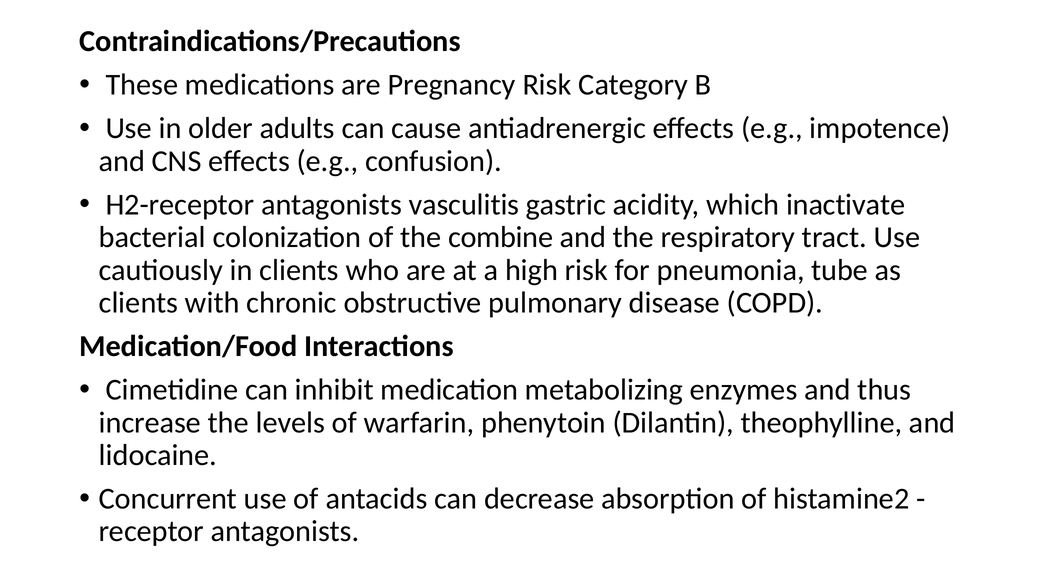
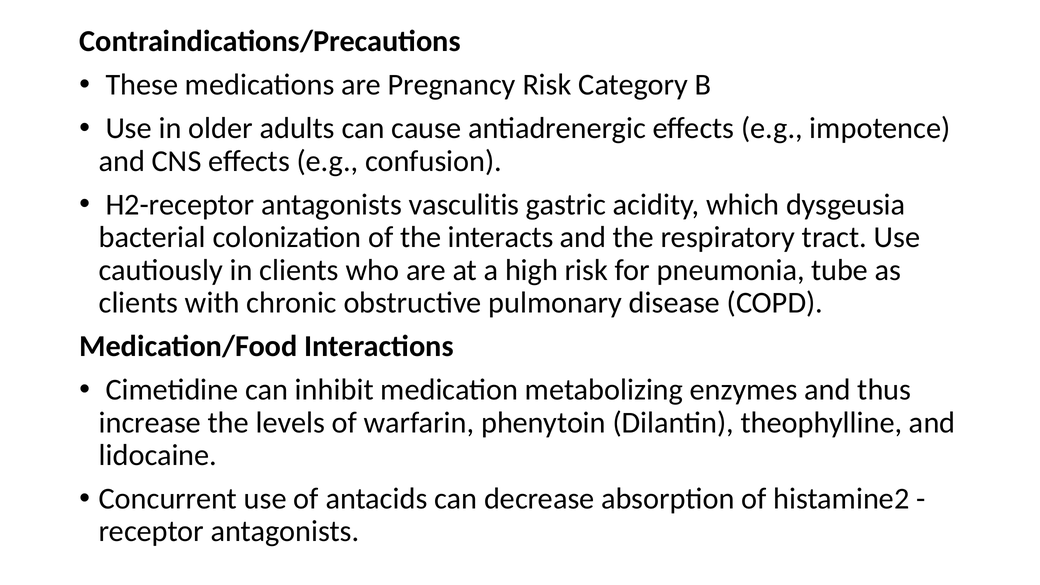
inactivate: inactivate -> dysgeusia (846, 205)
combine: combine -> interacts (501, 237)
